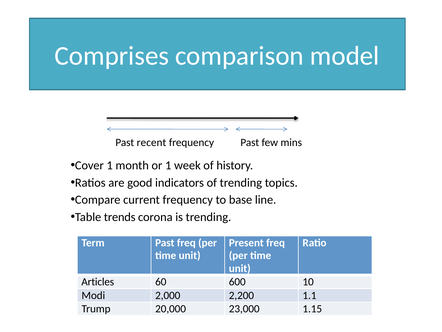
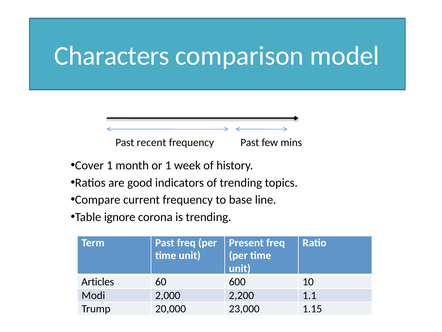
Comprises: Comprises -> Characters (112, 56)
trends: trends -> ignore (120, 217)
